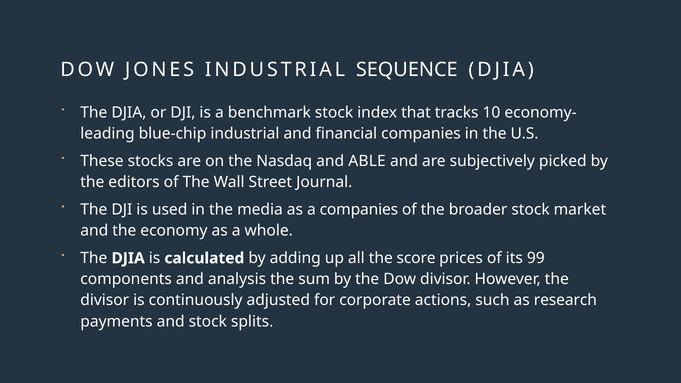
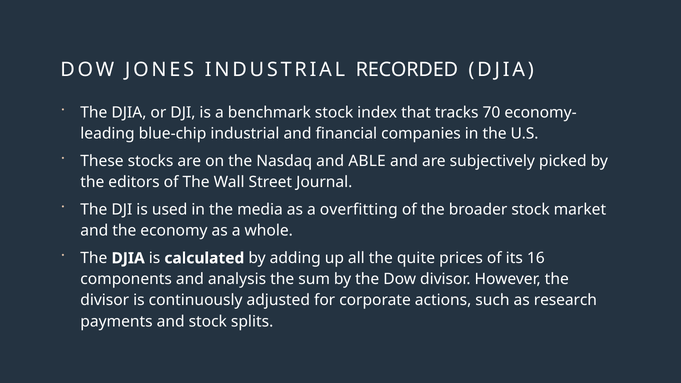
SEQUENCE: SEQUENCE -> RECORDED (407, 70)
10: 10 -> 70 (491, 113)
a companies: companies -> overfitting (359, 210)
score: score -> quite (416, 258)
99: 99 -> 16 (536, 258)
